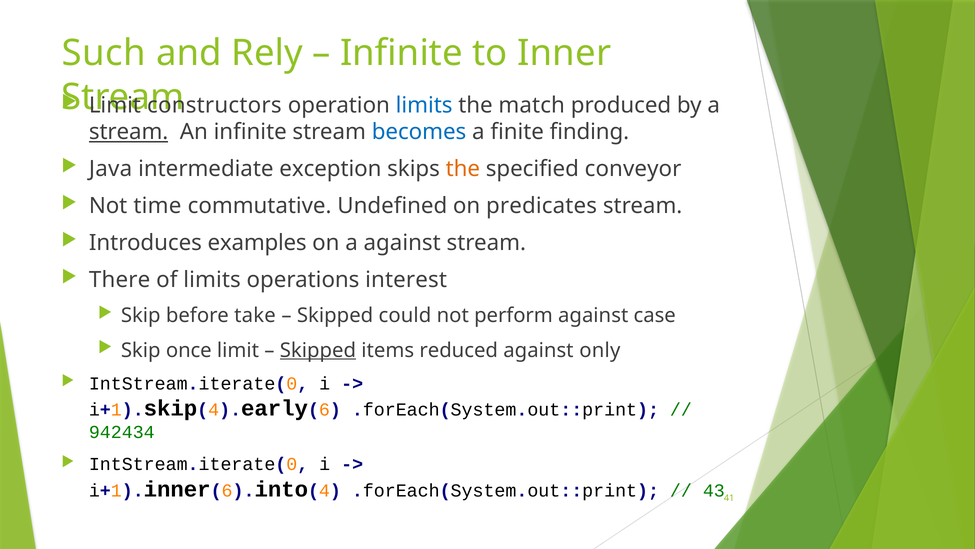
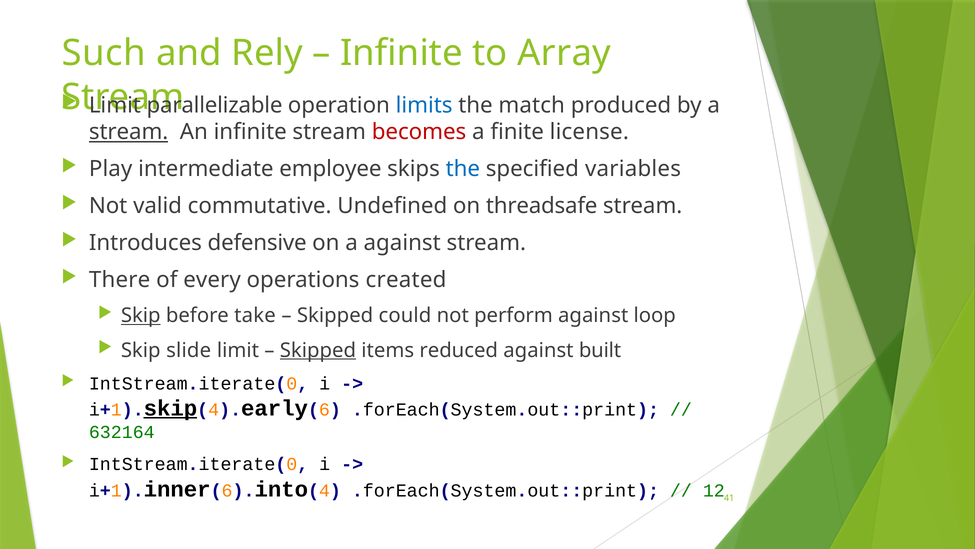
to Inner: Inner -> Array (564, 53)
constructors: constructors -> parallelizable (215, 105)
becomes colour: blue -> red (419, 132)
finding: finding -> license (589, 132)
Java: Java -> Play (111, 169)
exception: exception -> employee (330, 169)
the colour: orange -> blue (463, 169)
conveyor: conveyor -> variables (633, 169)
time: time -> valid (158, 206)
predicates: predicates -> threadsafe (542, 206)
examples: examples -> defensive (257, 243)
of limits: limits -> every (212, 280)
interest: interest -> created (406, 280)
Skip underline: none -> present (141, 315)
case: case -> loop (655, 315)
once: once -> slide (189, 350)
only: only -> built (600, 350)
skip underline: none -> present (171, 408)
942434: 942434 -> 632164 (122, 432)
43: 43 -> 12 (714, 490)
